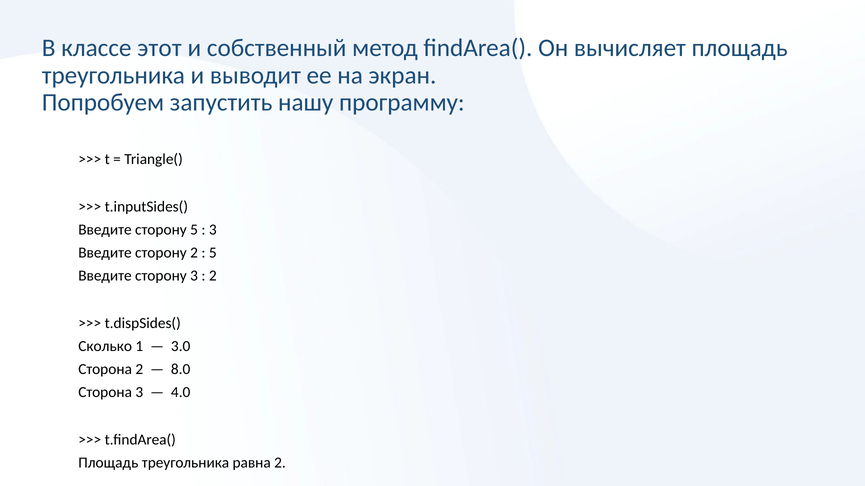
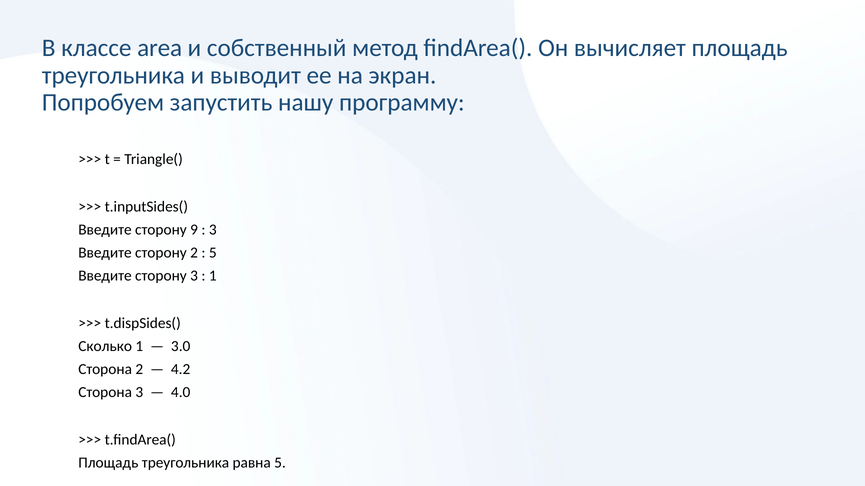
этот: этот -> area (160, 48)
сторону 5: 5 -> 9 (194, 230)
2: 2 -> 1 (213, 276)
8.0: 8.0 -> 4.2 (181, 369)
равна 2: 2 -> 5 (280, 463)
